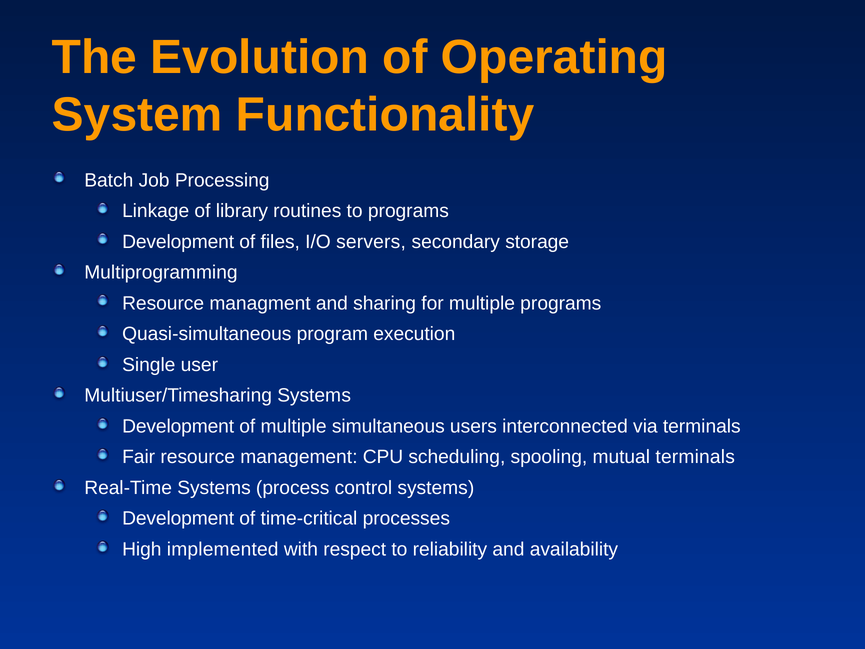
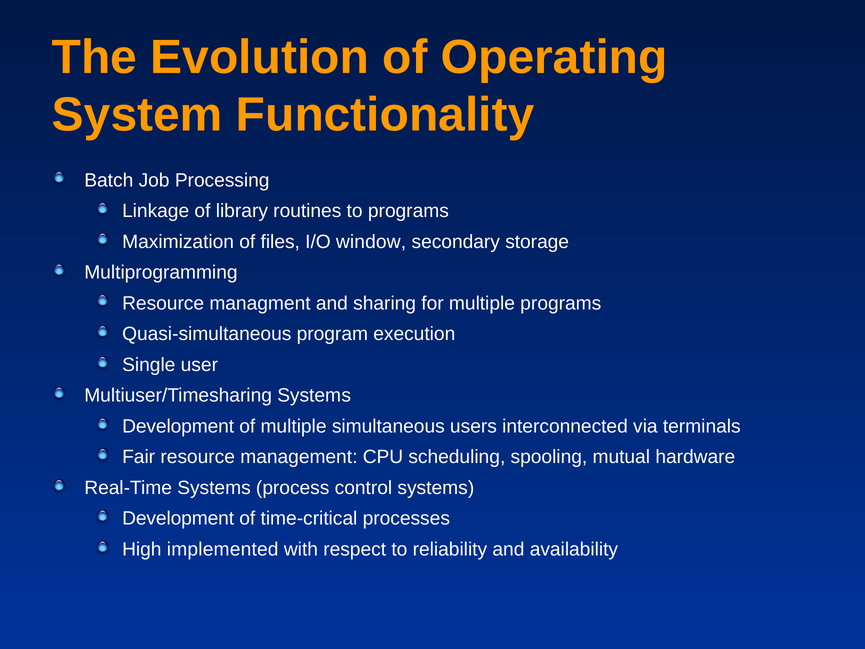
Development: Development -> Maximization (178, 242)
servers: servers -> window (371, 242)
mutual terminals: terminals -> hardware (695, 457)
